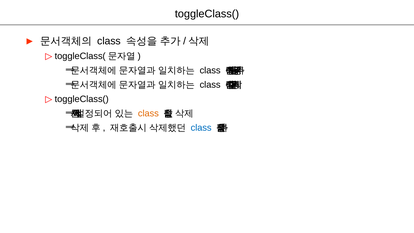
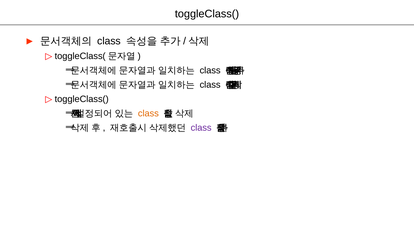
class colour: blue -> purple (201, 128)
